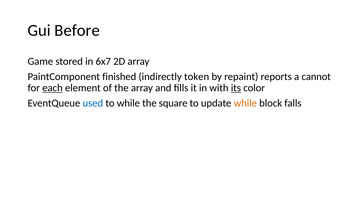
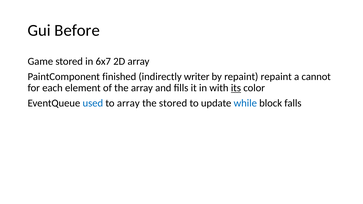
token: token -> writer (197, 77)
repaint reports: reports -> repaint (276, 77)
each underline: present -> none (52, 88)
to while: while -> array (128, 103)
the square: square -> stored (173, 103)
while colour: orange -> blue (245, 103)
